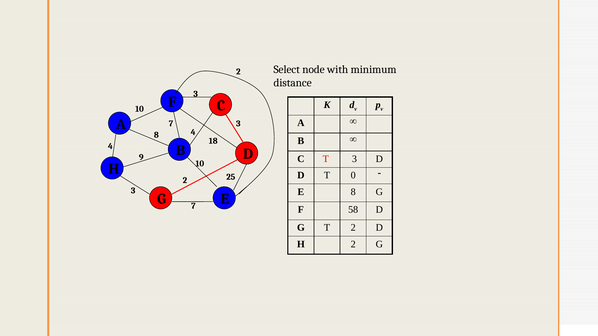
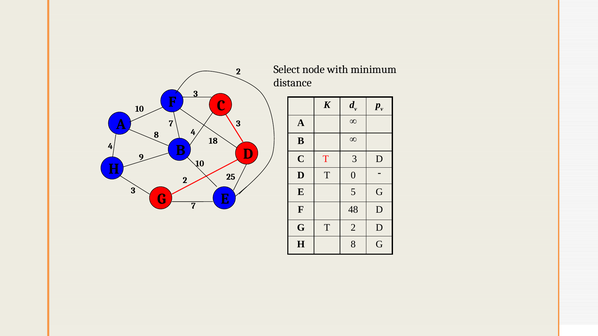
E 8: 8 -> 5 (353, 192)
58: 58 -> 48 (353, 210)
H 2: 2 -> 8 (353, 244)
